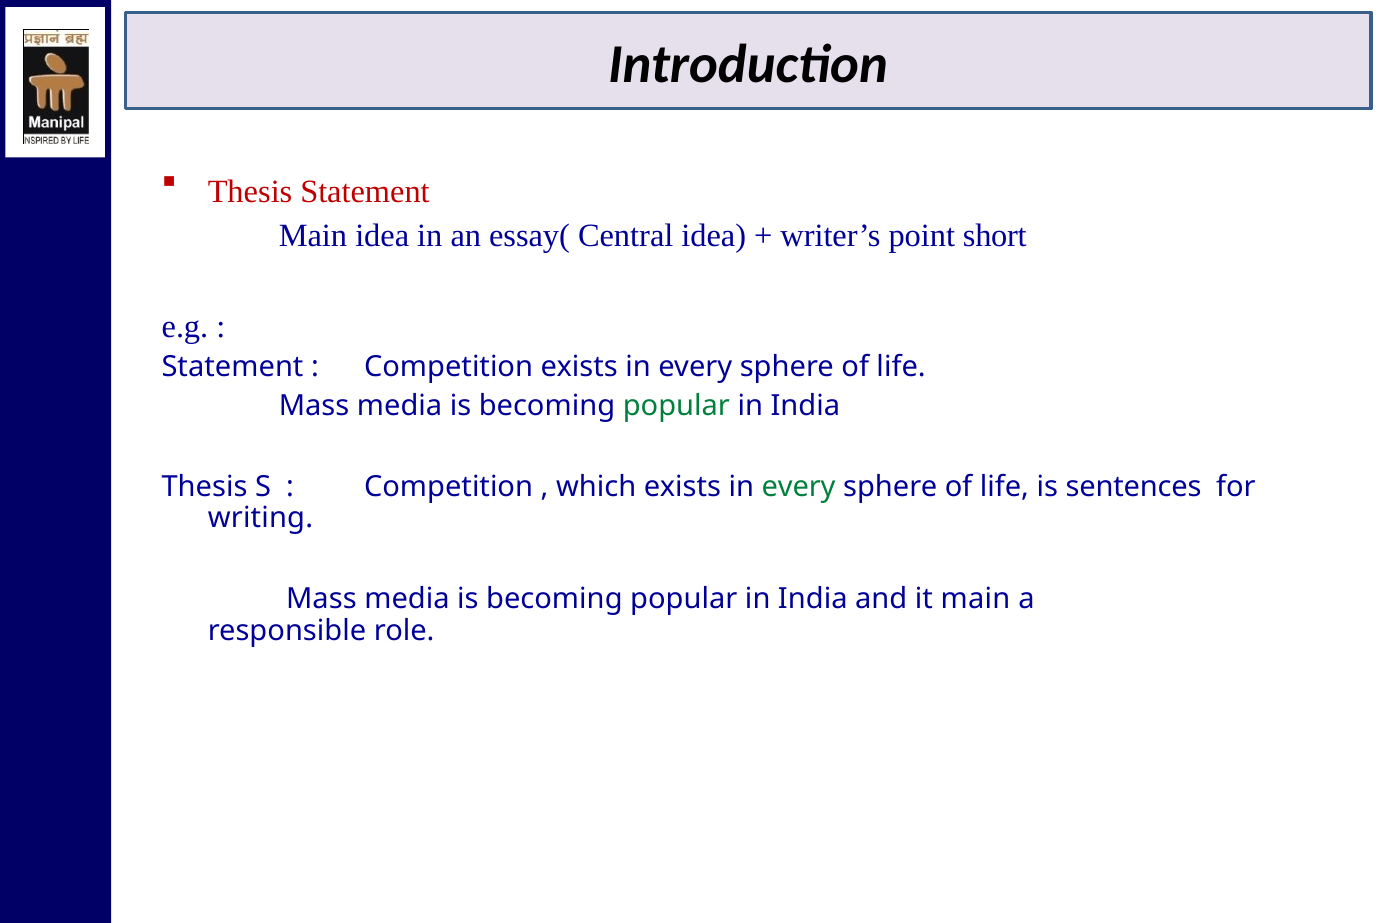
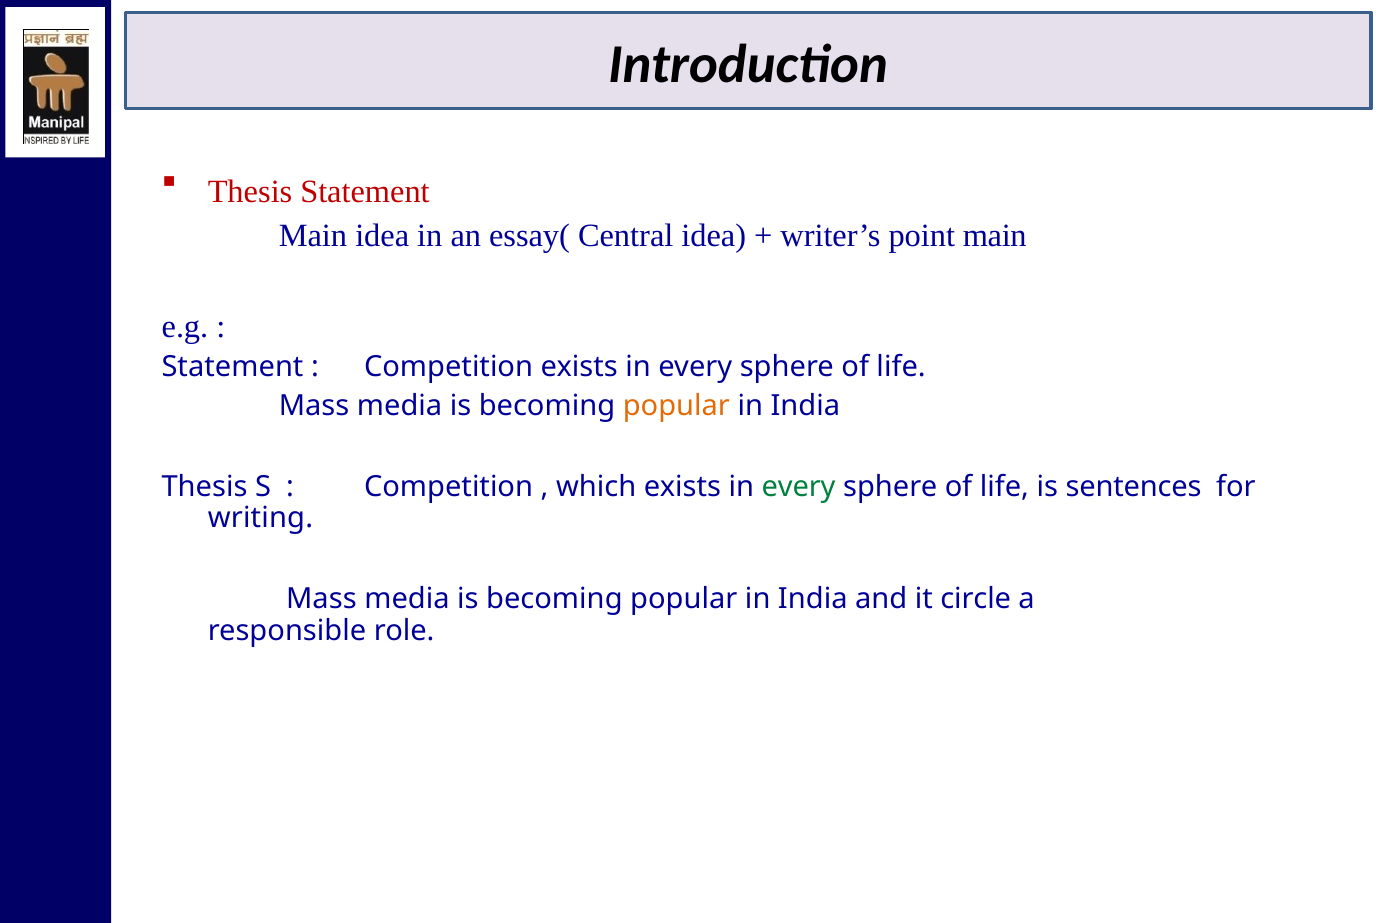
point short: short -> main (995, 236)
popular colour: green -> orange (676, 406)
it main: main -> circle (976, 599)
